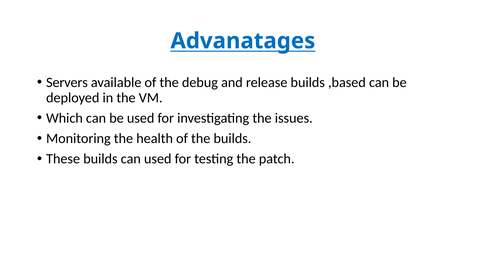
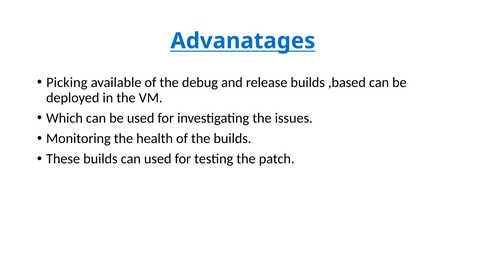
Servers: Servers -> Picking (67, 82)
